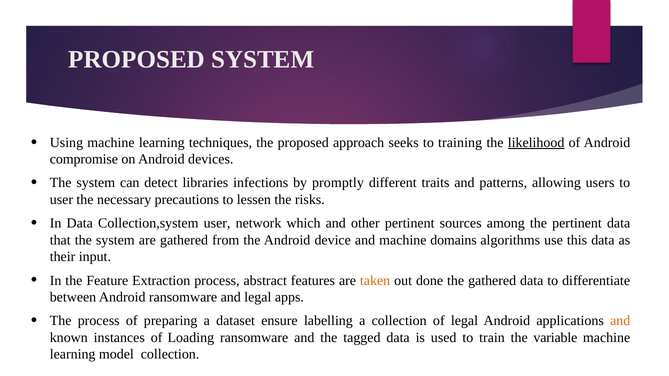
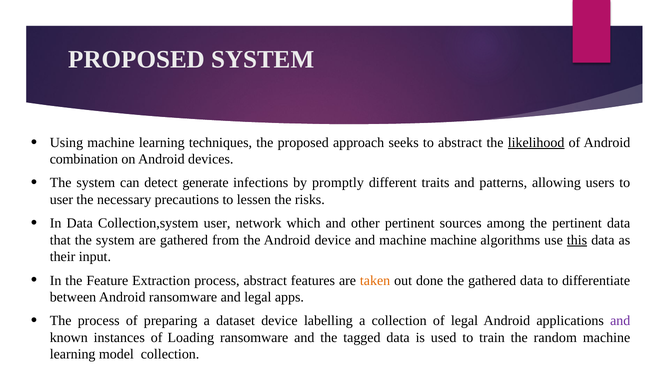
to training: training -> abstract (460, 143)
compromise: compromise -> combination (84, 159)
libraries: libraries -> generate (205, 183)
machine domains: domains -> machine (454, 240)
this underline: none -> present (577, 240)
dataset ensure: ensure -> device (279, 321)
and colour: orange -> purple (620, 321)
variable: variable -> random (555, 338)
